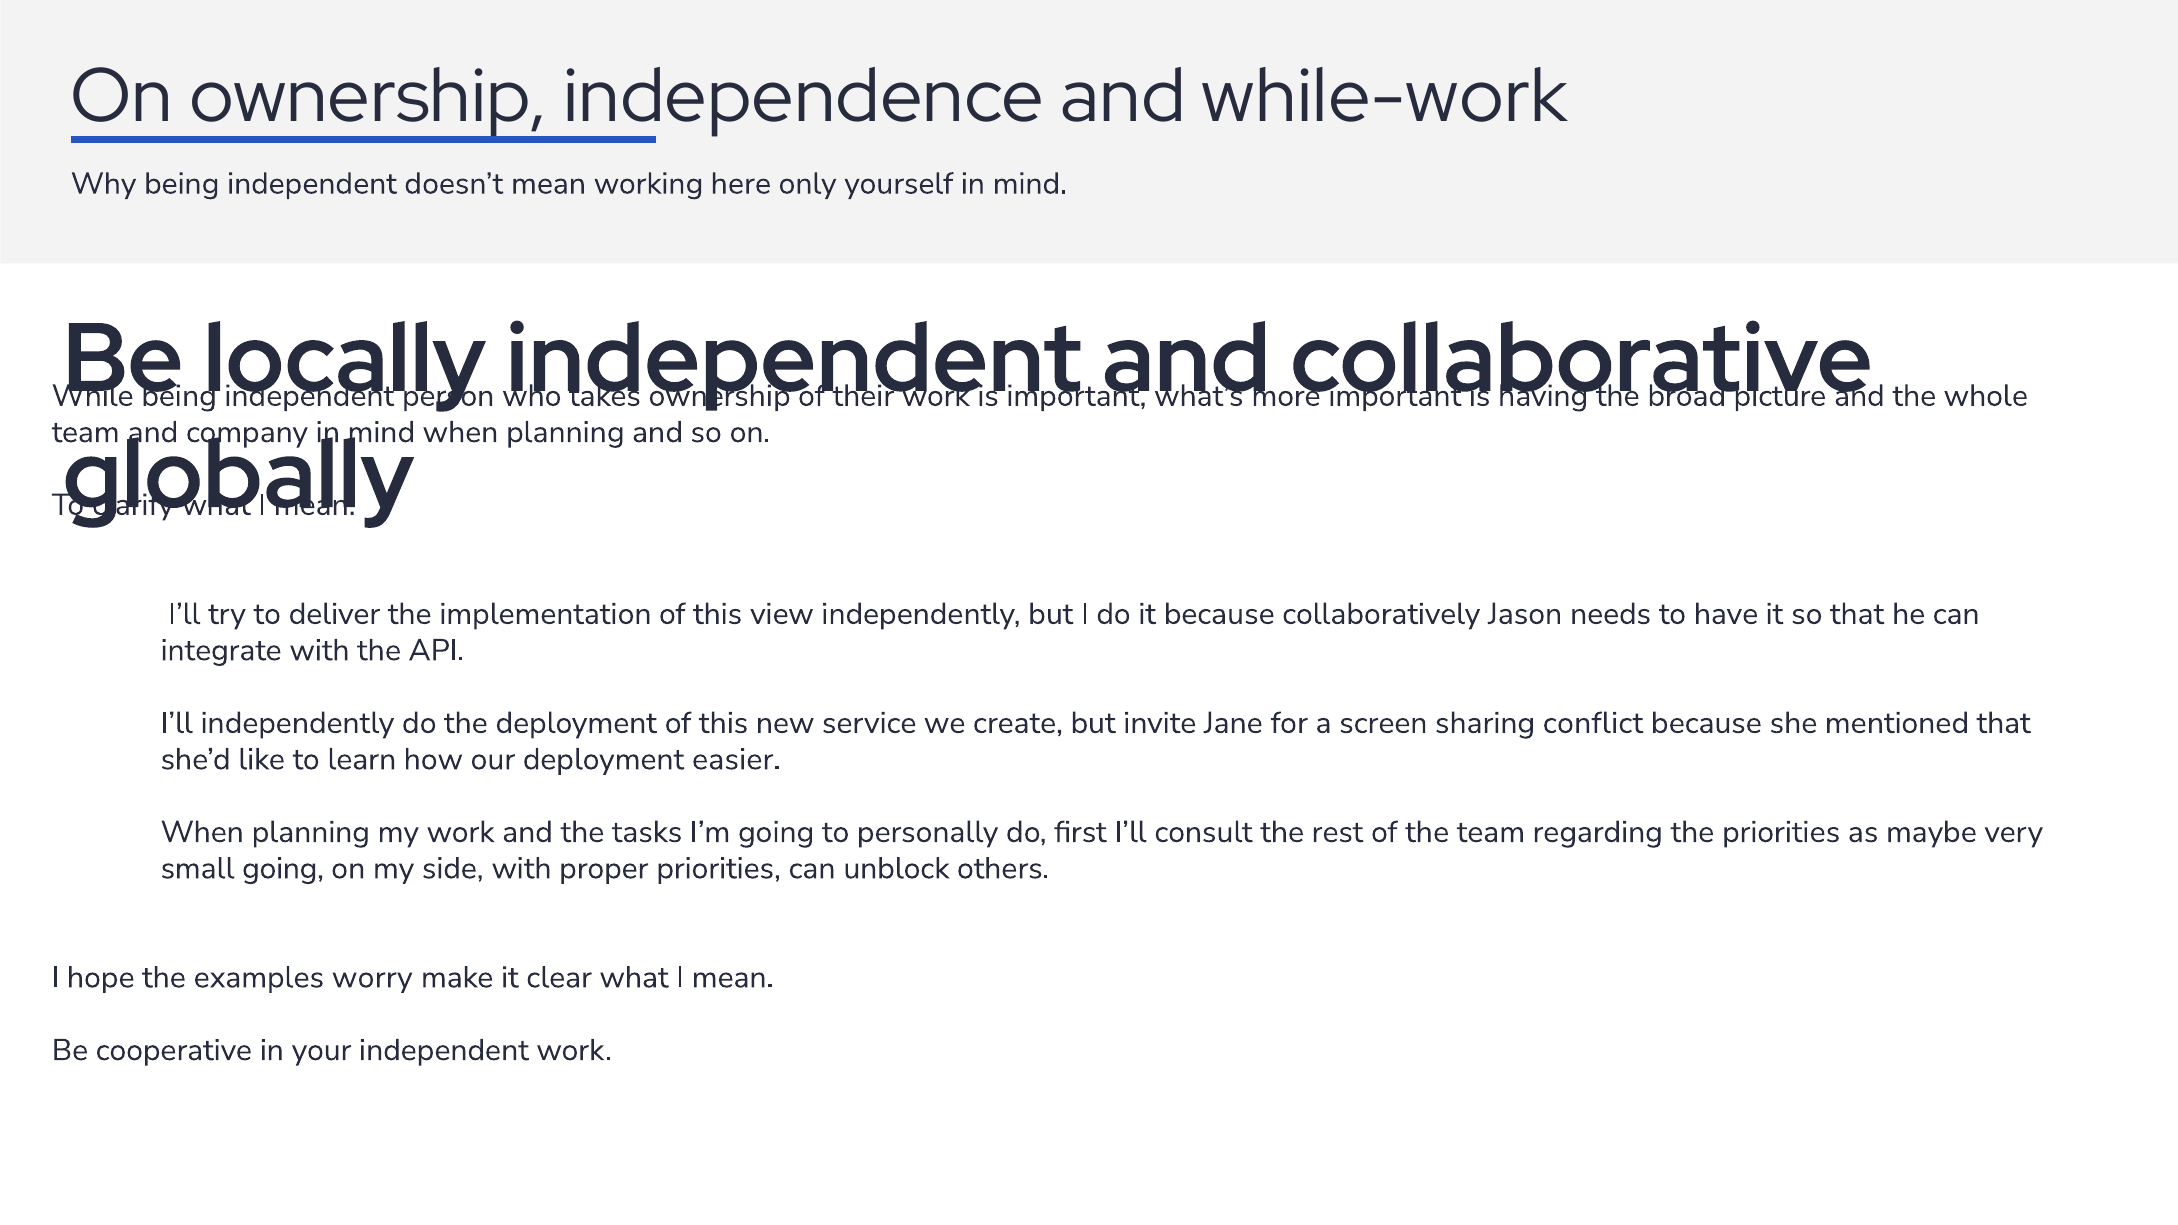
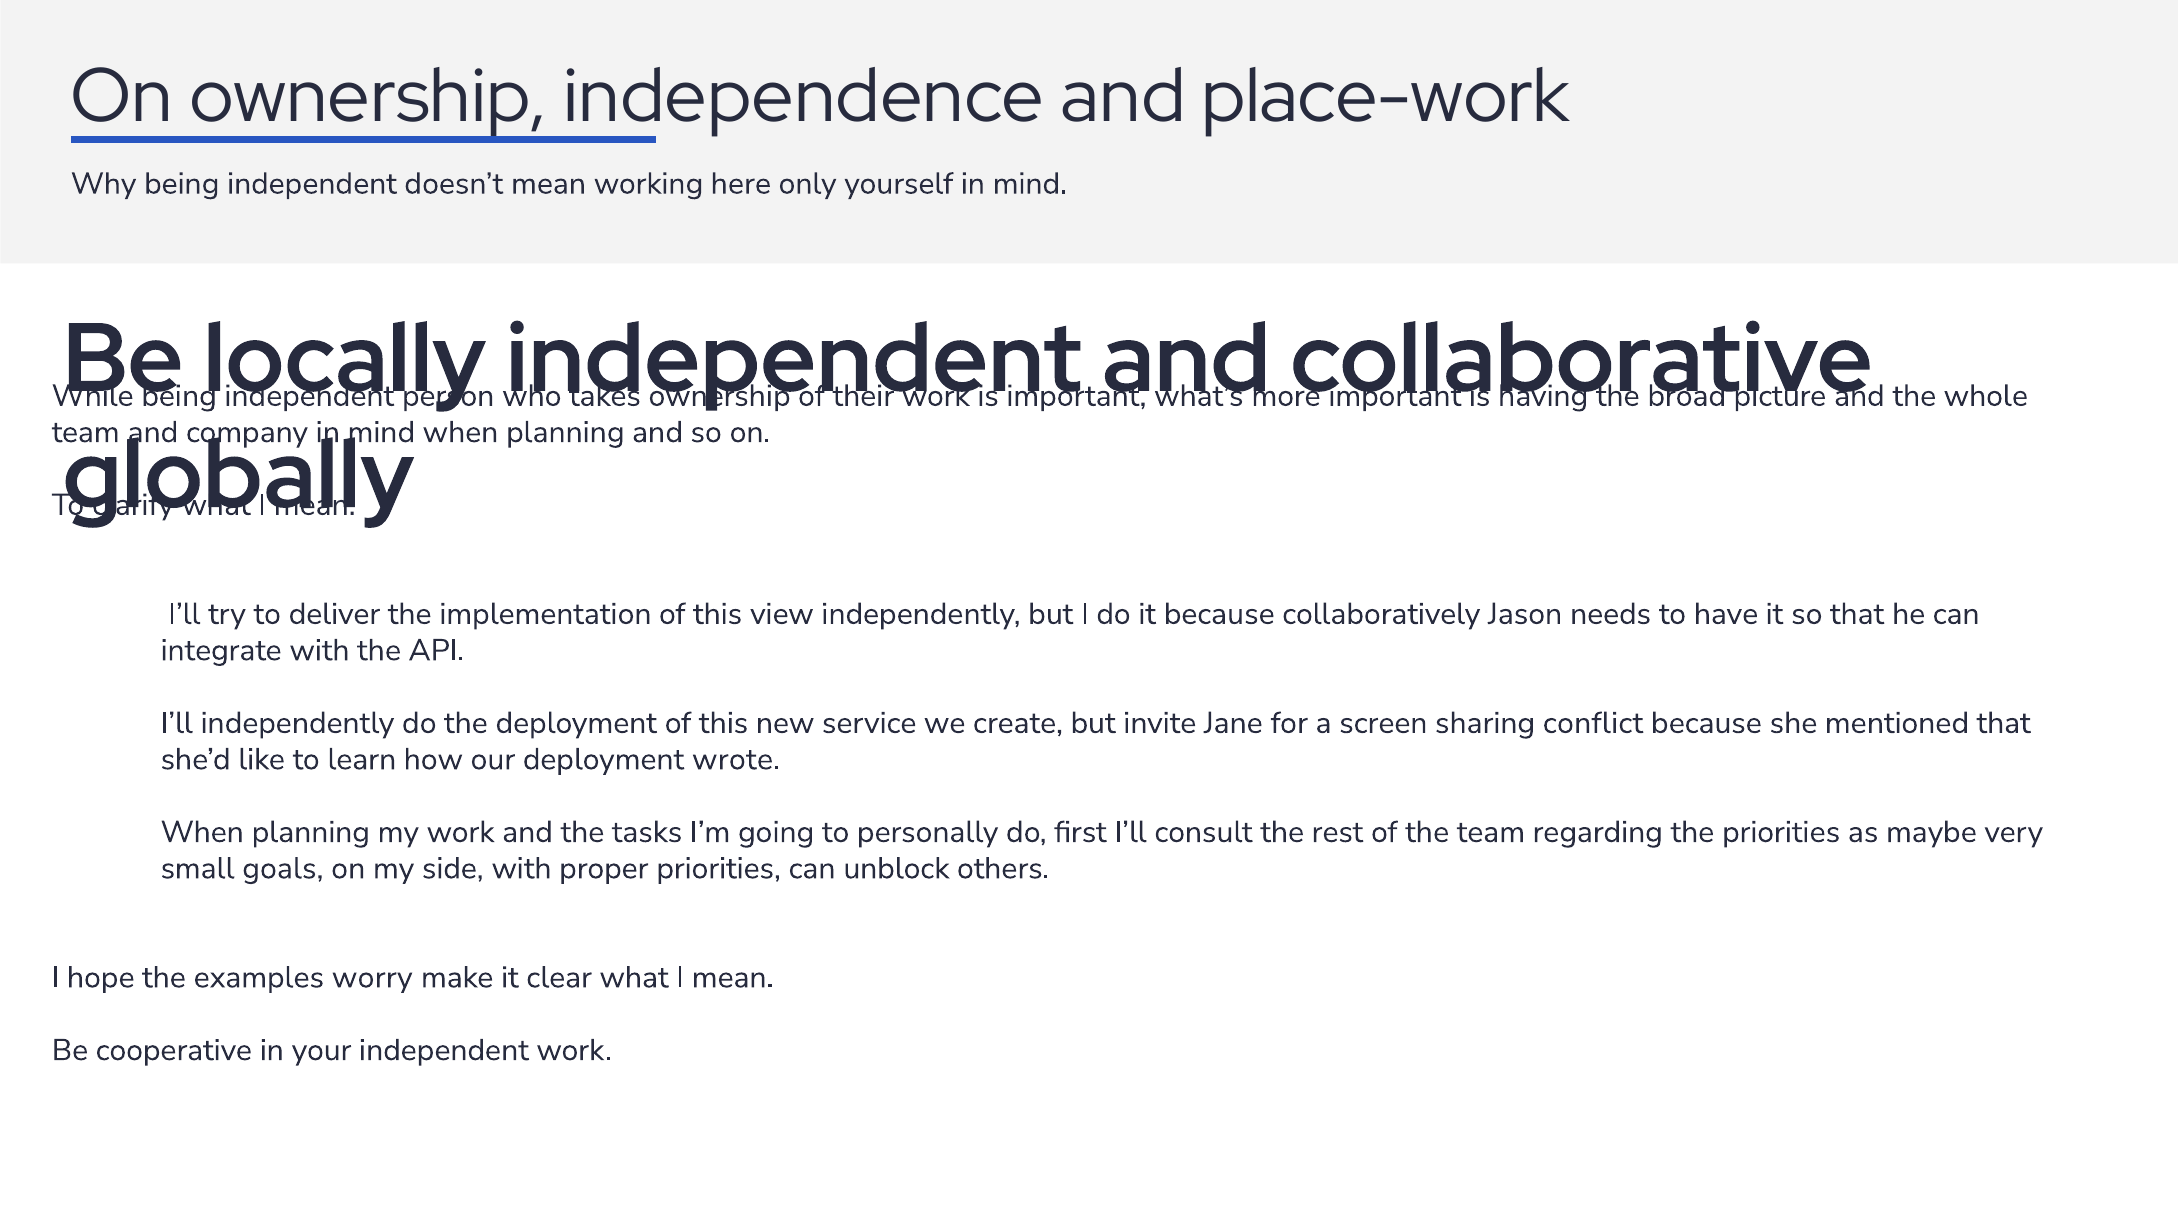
while-work: while-work -> place-work (1386, 96)
easier: easier -> wrote (736, 759)
small going: going -> goals (283, 868)
